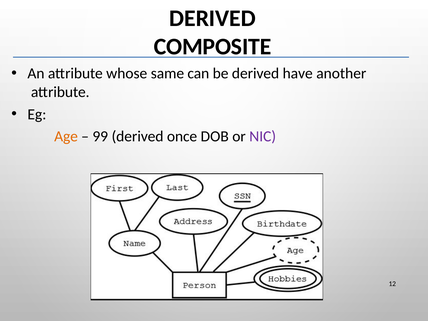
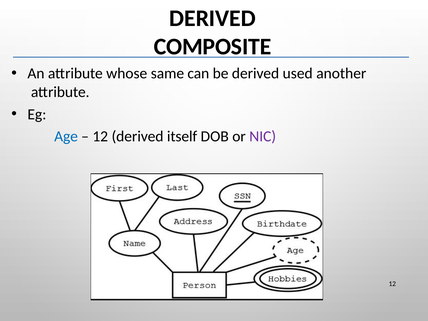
have: have -> used (298, 74)
Age colour: orange -> blue (66, 137)
99: 99 -> 12 (100, 137)
once: once -> itself (182, 137)
